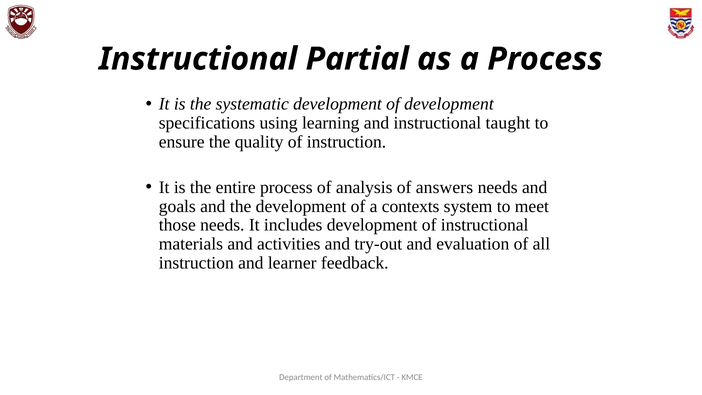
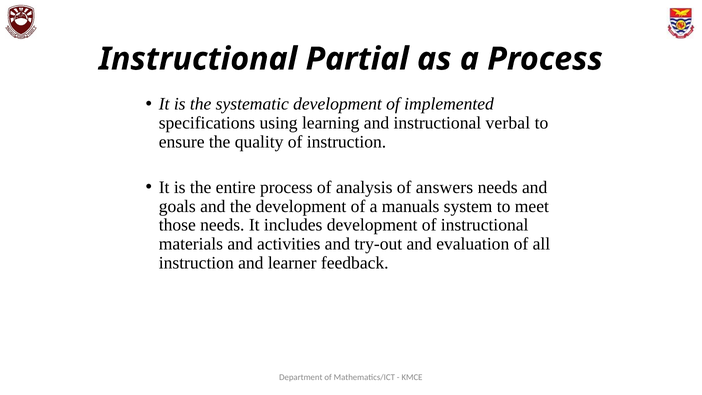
of development: development -> implemented (449, 104)
taught: taught -> verbal (508, 123)
contexts: contexts -> manuals (411, 206)
